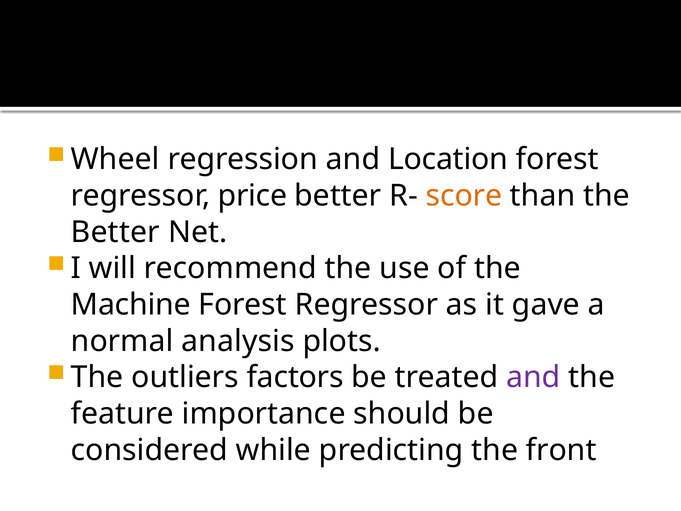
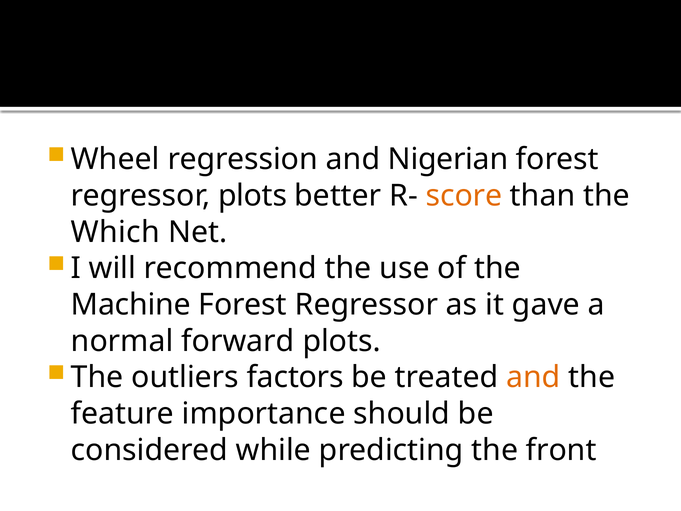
Location: Location -> Nigerian (448, 159)
regressor price: price -> plots (253, 196)
Better: Better -> Which (115, 232)
analysis: analysis -> forward (238, 341)
and colour: purple -> orange (533, 377)
